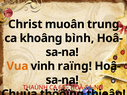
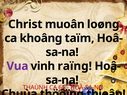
trung: trung -> loøng (103, 24)
bình: bình -> taïm (80, 38)
Vua colour: orange -> purple (17, 66)
